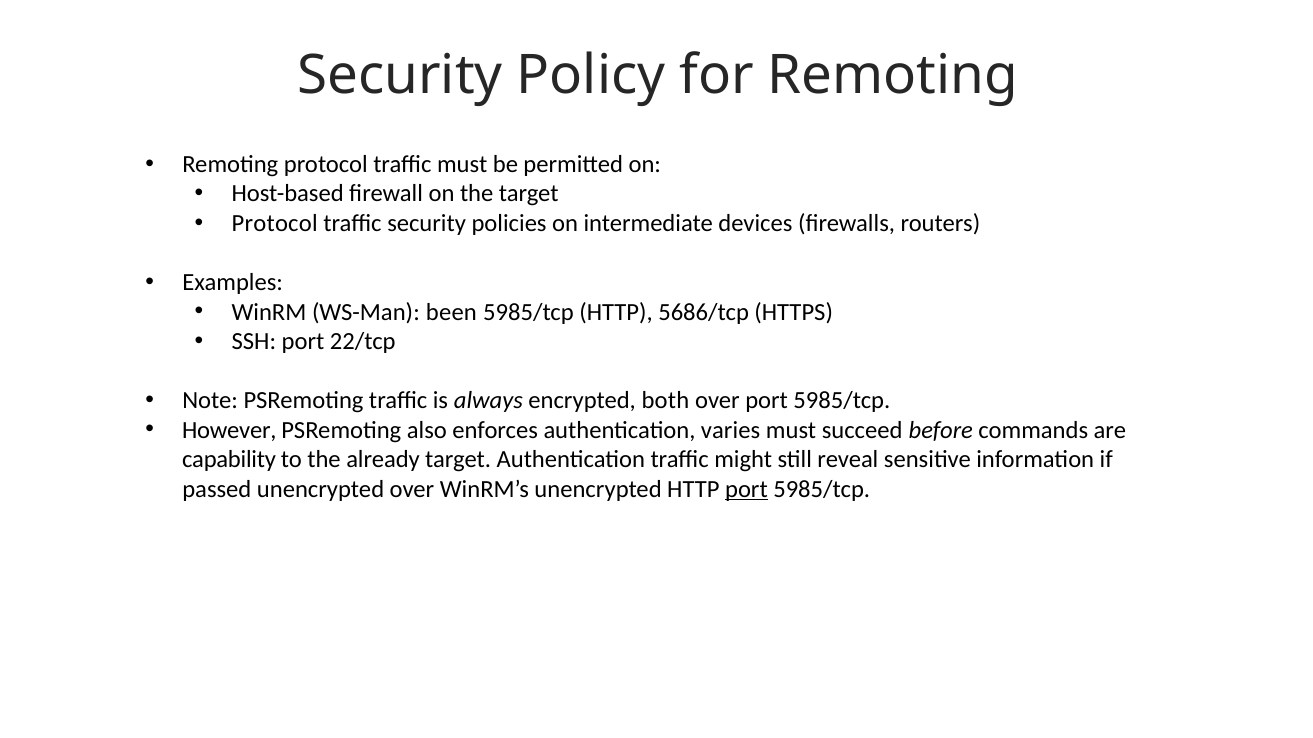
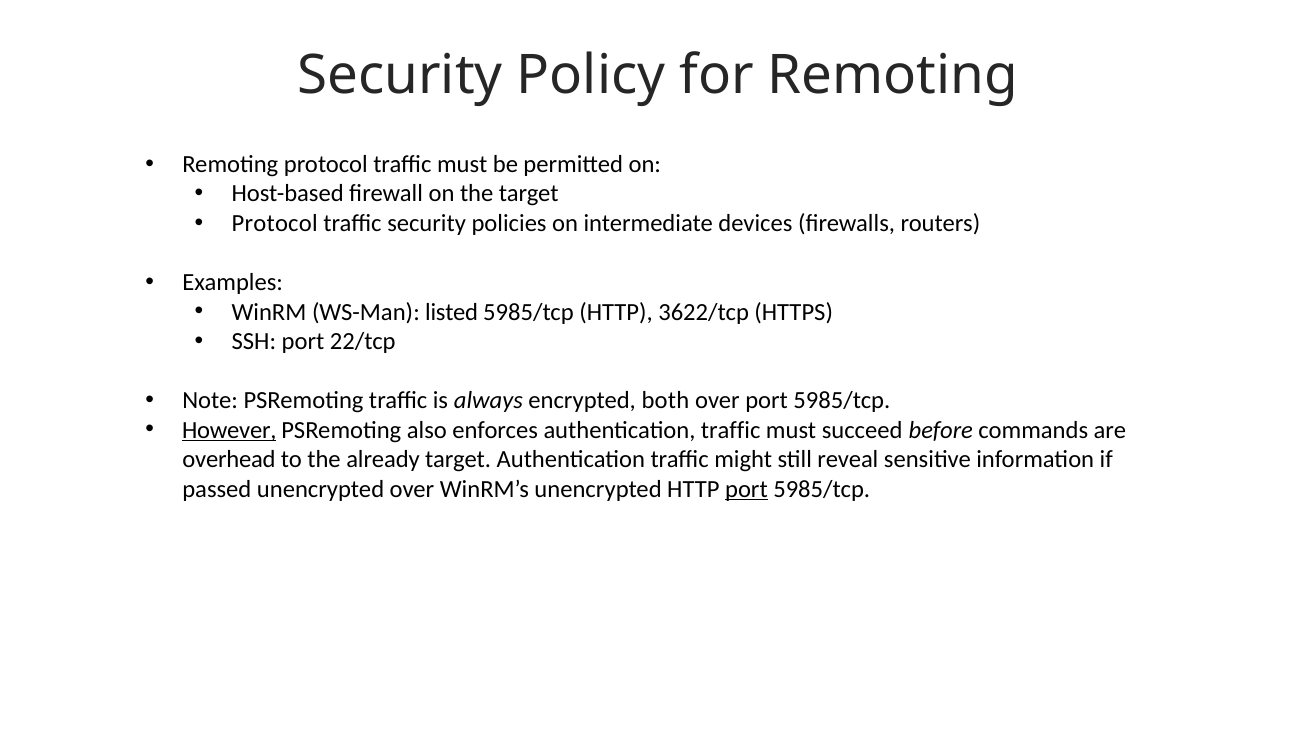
been: been -> listed (452, 312)
5686/tcp: 5686/tcp -> 3622/tcp (704, 312)
However underline: none -> present (229, 430)
enforces authentication varies: varies -> traffic (731, 430)
capability: capability -> overhead (229, 460)
